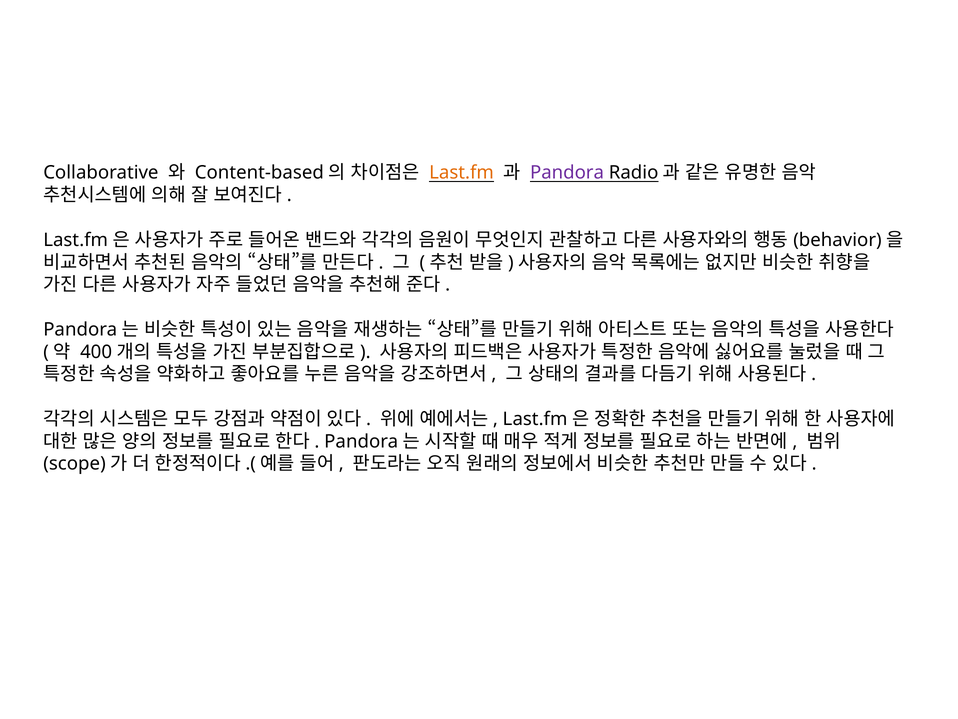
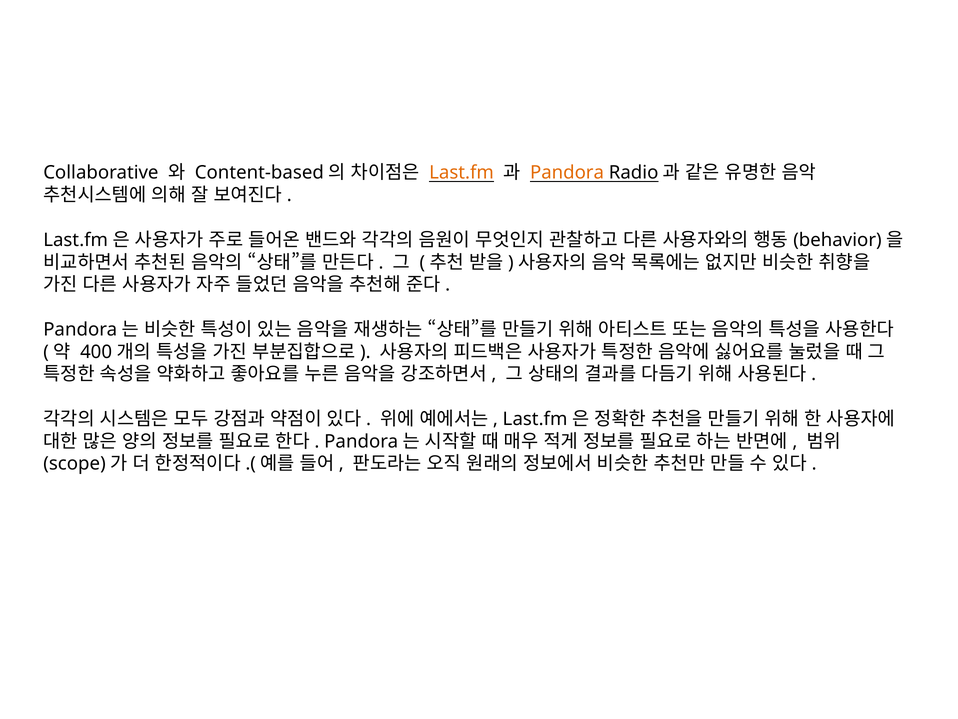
Pandora colour: purple -> orange (567, 173)
